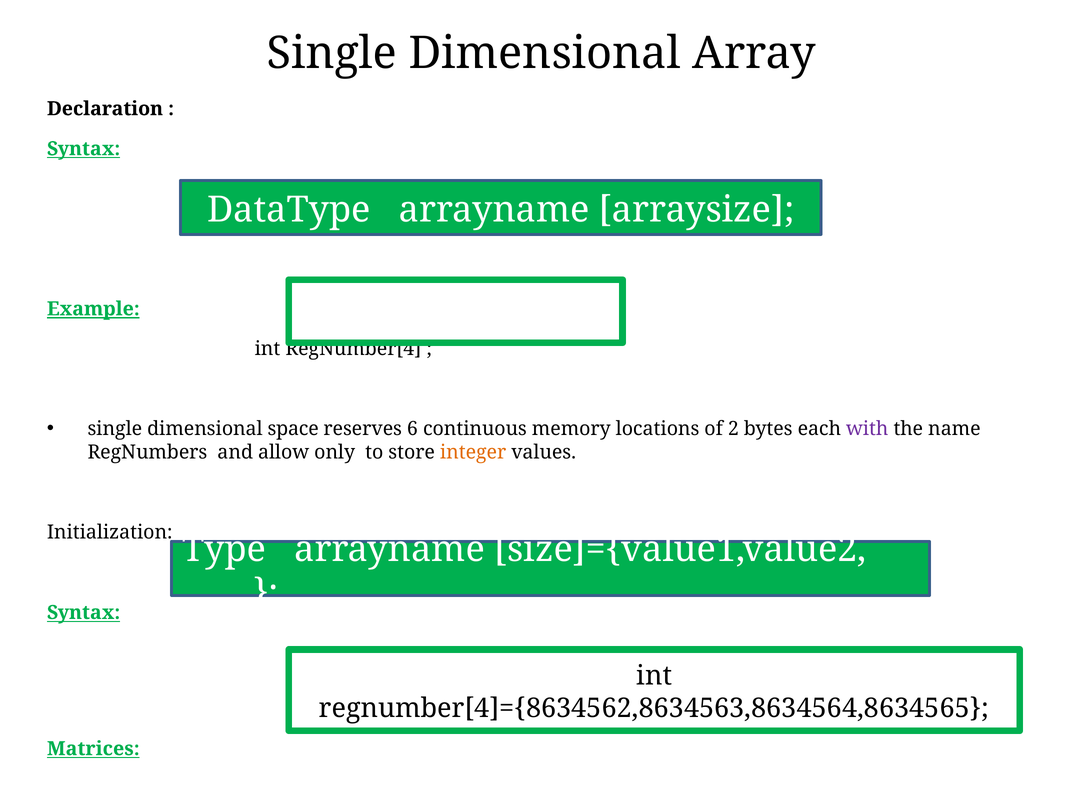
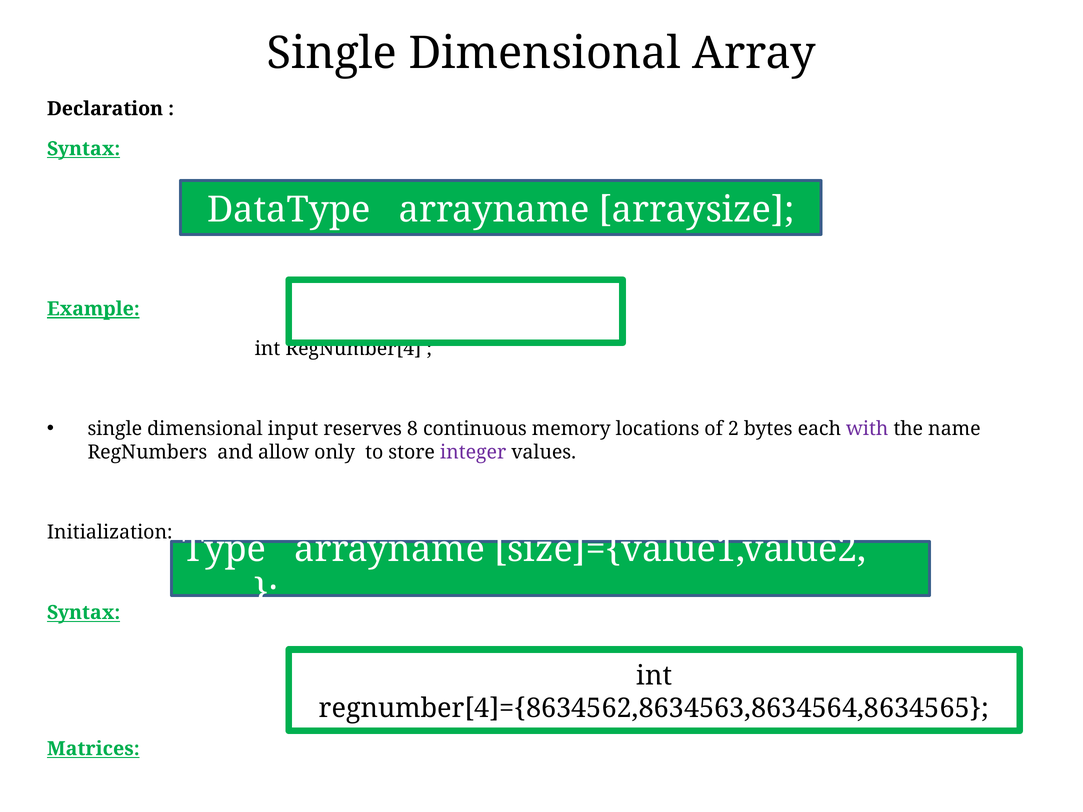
space: space -> input (293, 429)
6: 6 -> 8 (412, 429)
integer colour: orange -> purple (473, 453)
